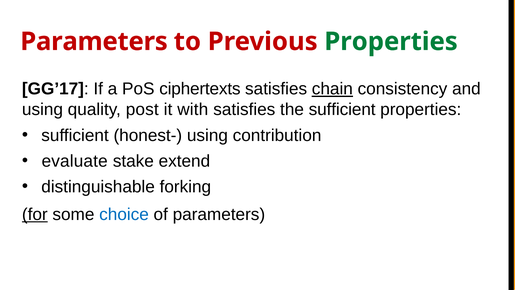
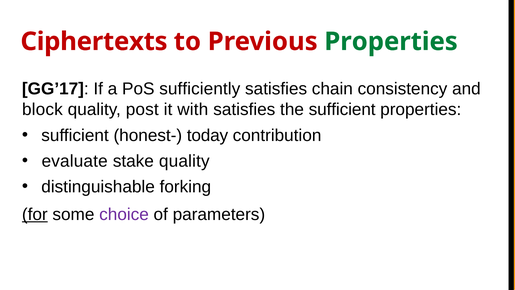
Parameters: Parameters -> Ciphertexts (94, 42)
ciphertexts: ciphertexts -> sufficiently (200, 89)
chain underline: present -> none (332, 89)
using: using -> block (42, 109)
honest- using: using -> today (208, 135)
stake extend: extend -> quality (184, 161)
choice colour: blue -> purple (124, 214)
